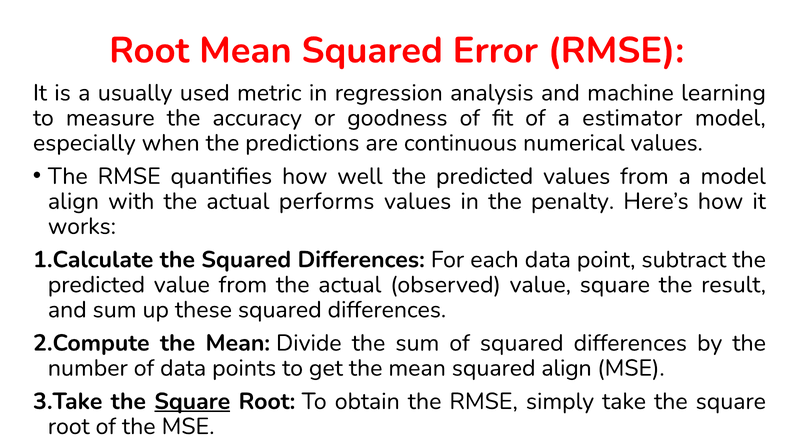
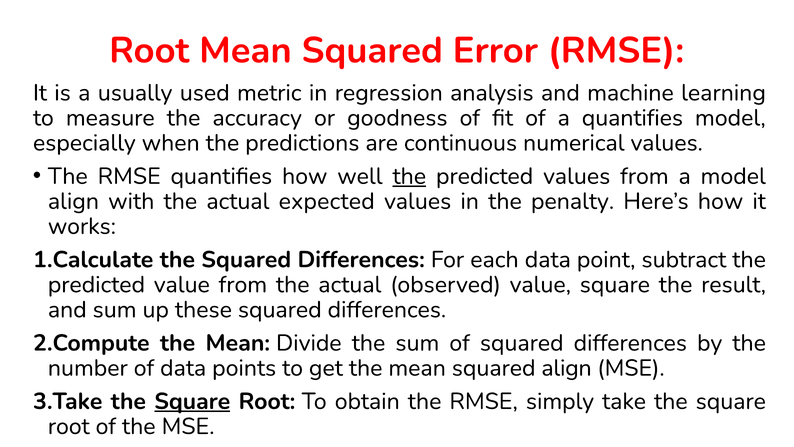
a estimator: estimator -> quantifies (632, 118)
the underline: none -> present (409, 176)
performs: performs -> expected (327, 201)
